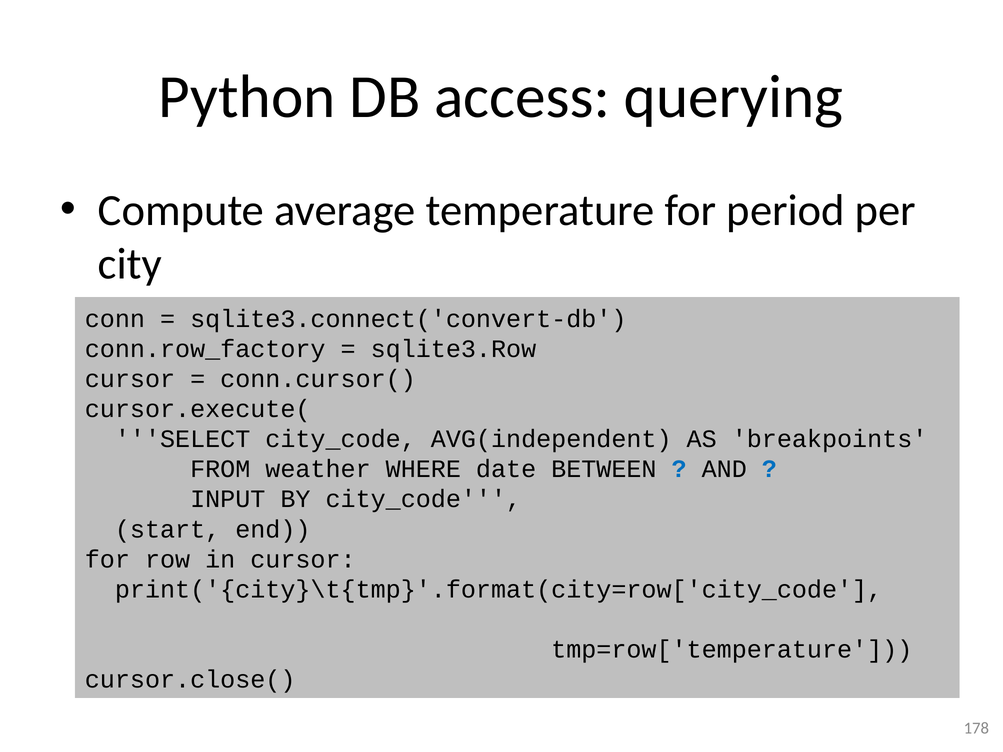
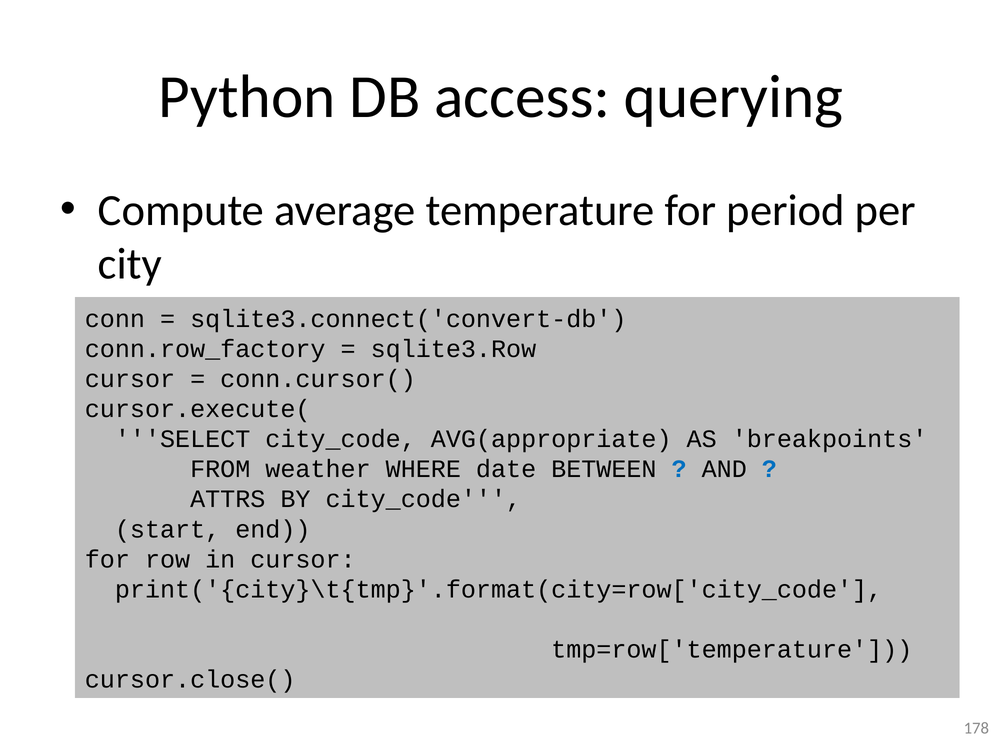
AVG(independent: AVG(independent -> AVG(appropriate (551, 439)
INPUT: INPUT -> ATTRS (228, 499)
